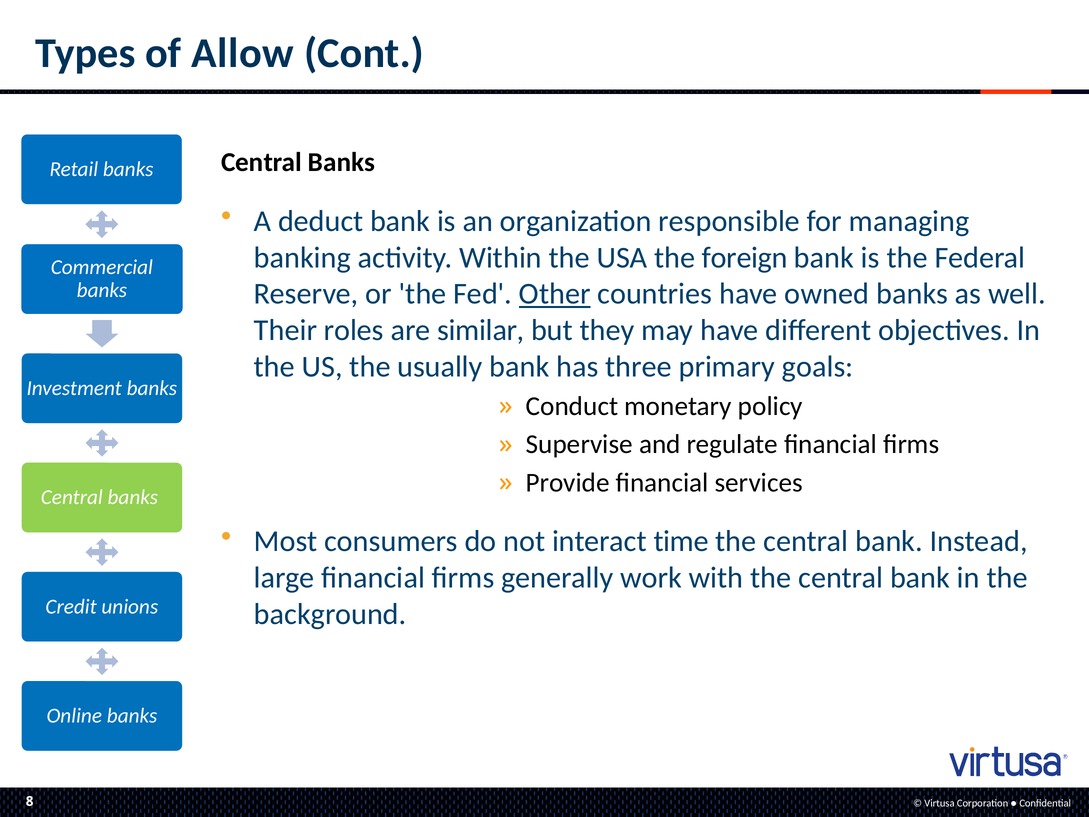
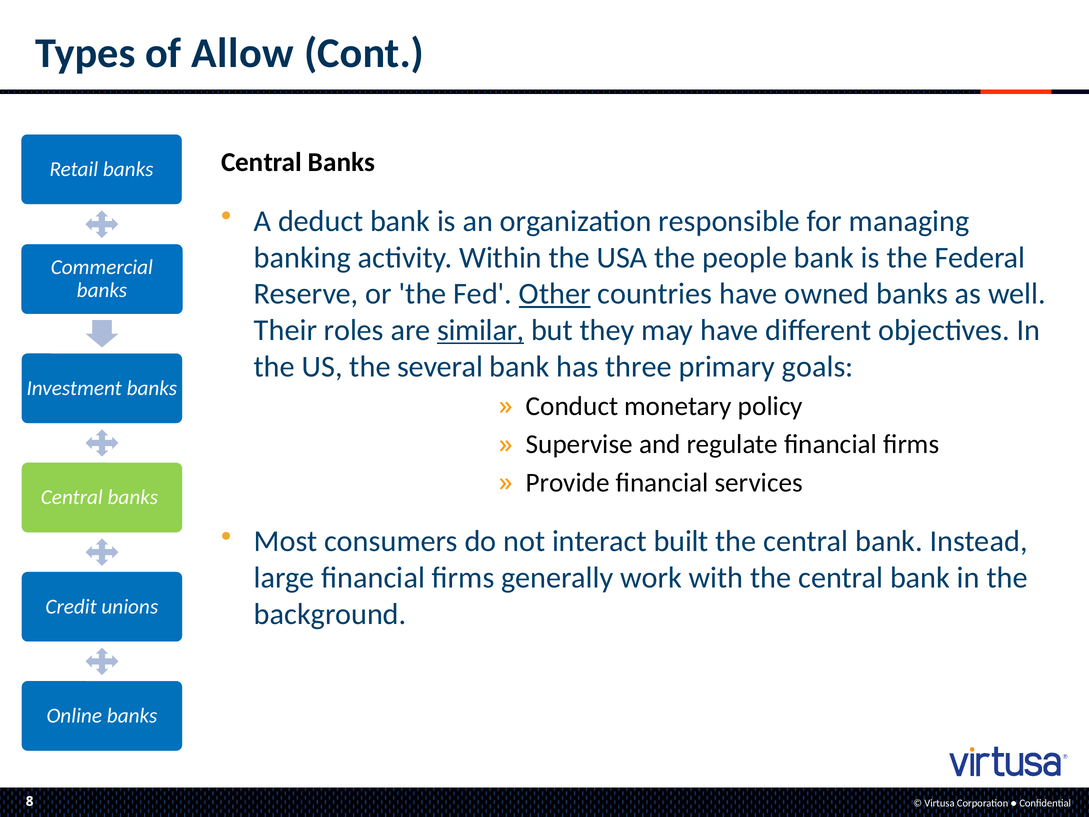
foreign: foreign -> people (745, 258)
similar underline: none -> present (481, 330)
usually: usually -> several (440, 366)
time: time -> built (681, 541)
